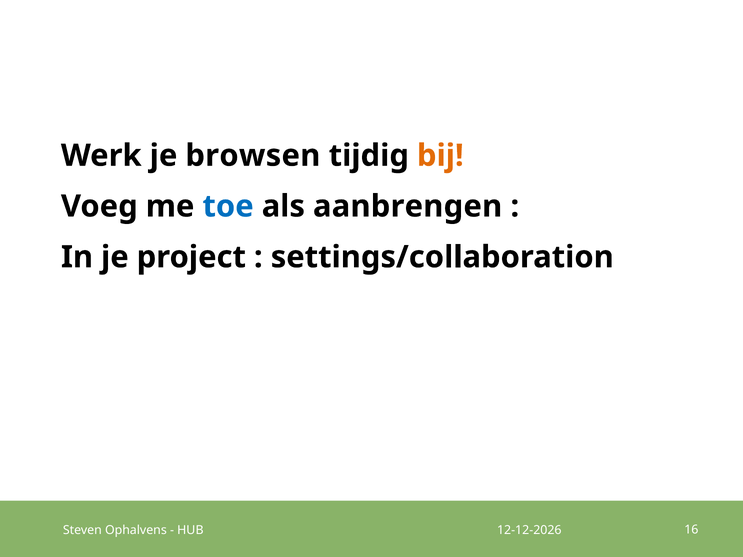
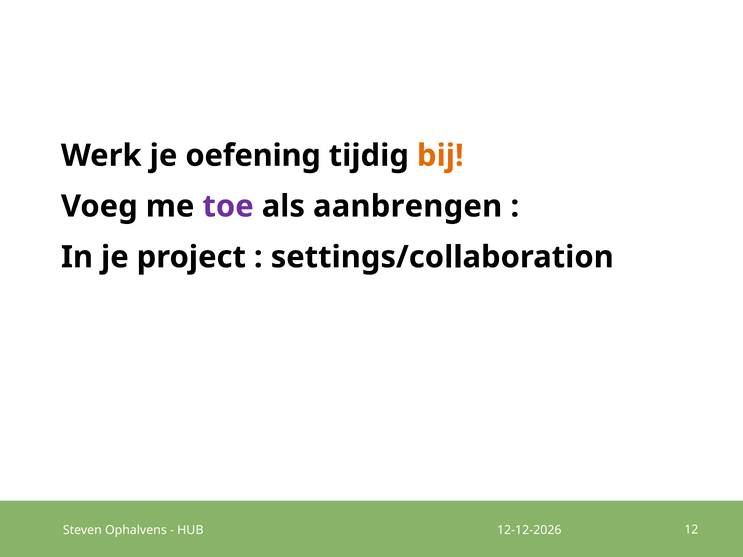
browsen: browsen -> oefening (253, 156)
toe colour: blue -> purple (228, 206)
16: 16 -> 12 (691, 530)
